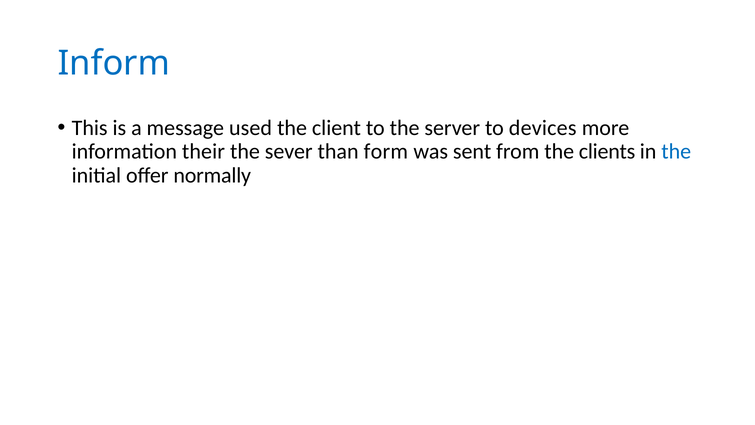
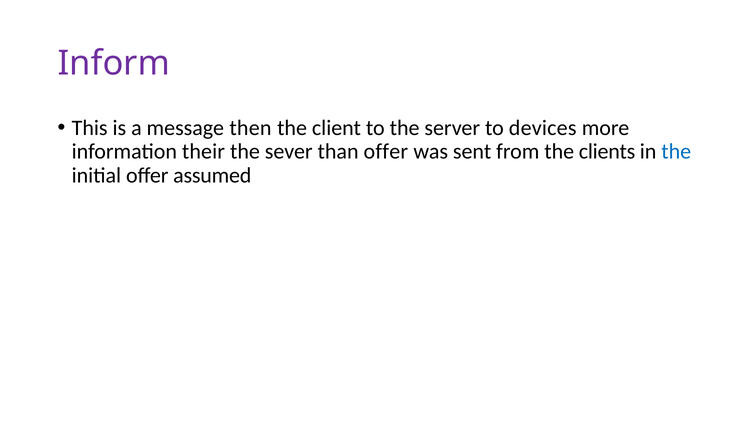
Inform colour: blue -> purple (114, 63)
used: used -> then (250, 128)
than form: form -> offer (386, 151)
normally: normally -> assumed (212, 175)
